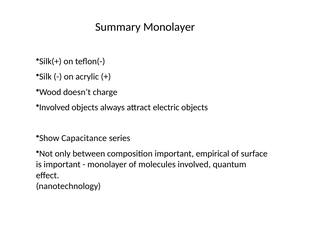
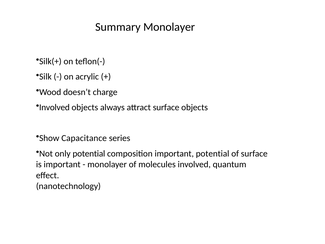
attract electric: electric -> surface (166, 107)
only between: between -> potential (89, 153)
important empirical: empirical -> potential (213, 153)
